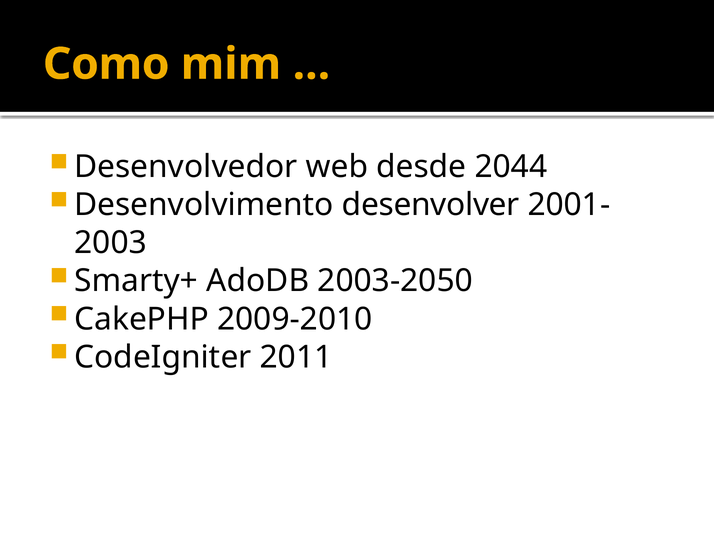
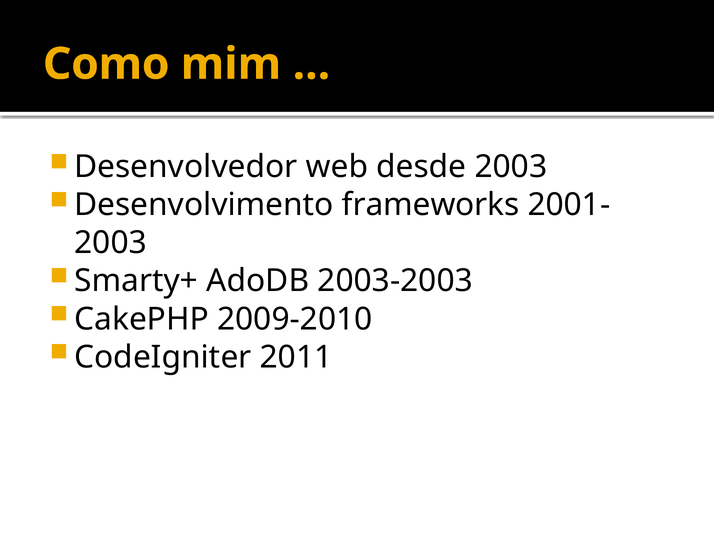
desde 2044: 2044 -> 2003 (511, 167)
desenvolver: desenvolver -> frameworks (431, 205)
2003-2050: 2003-2050 -> 2003-2003 (395, 281)
